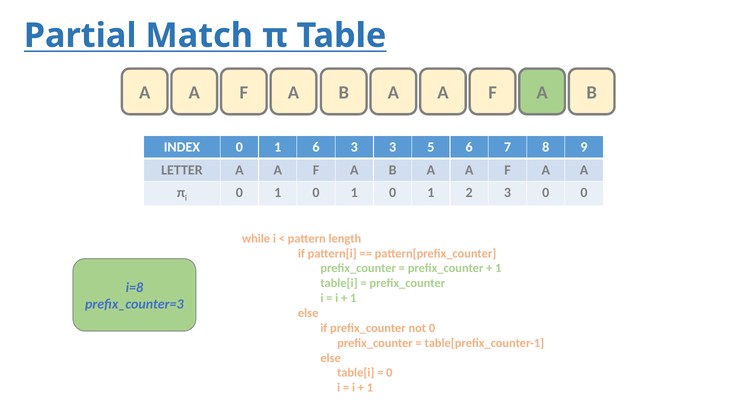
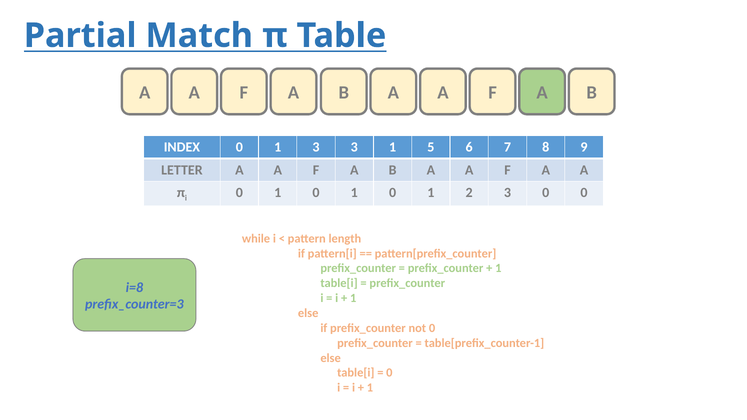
1 6: 6 -> 3 (316, 147)
3 3: 3 -> 1 (393, 147)
